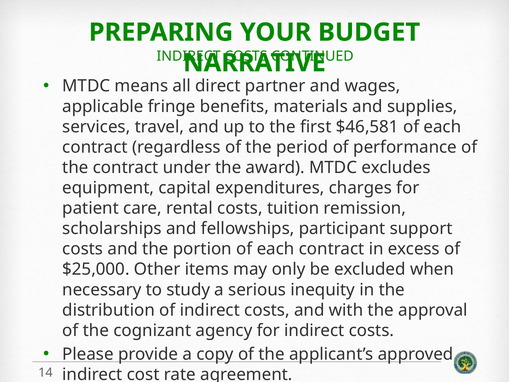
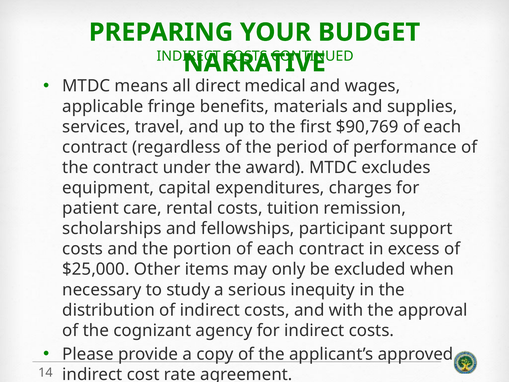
partner: partner -> medical (275, 86)
$46,581: $46,581 -> $90,769 (367, 127)
